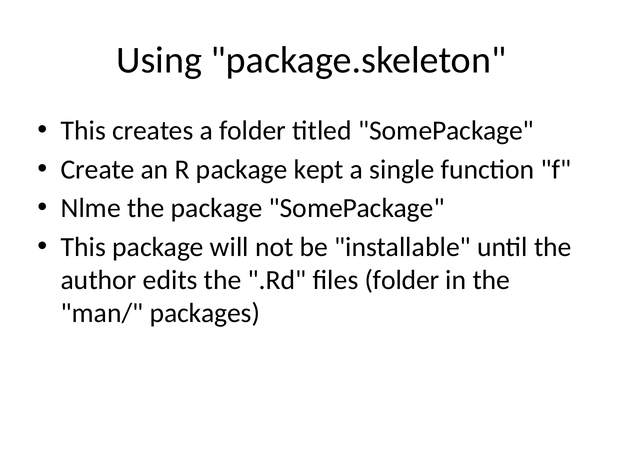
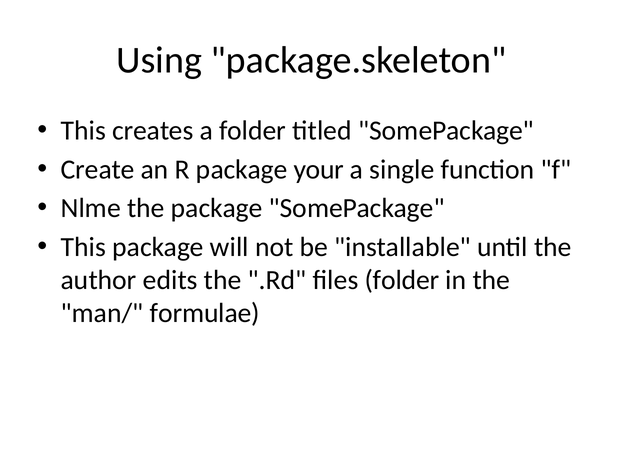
kept: kept -> your (319, 169)
packages: packages -> formulae (205, 313)
